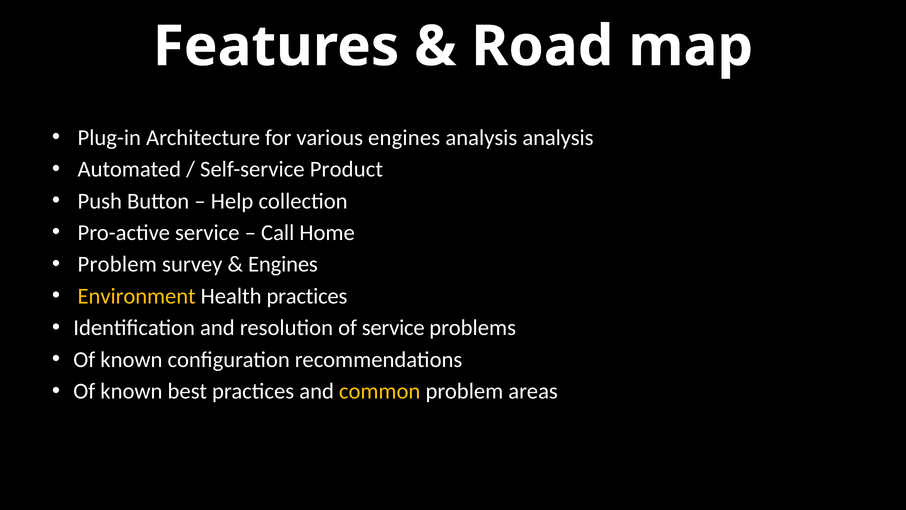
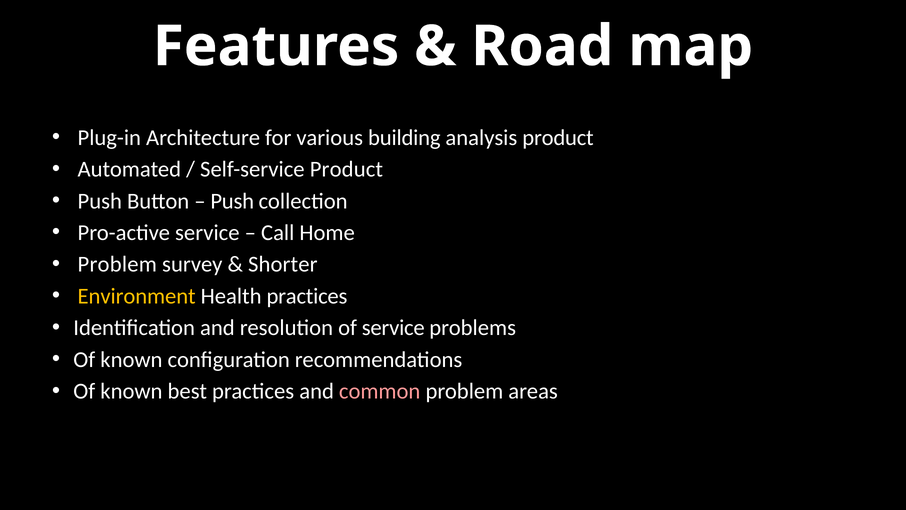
various engines: engines -> building (404, 138)
analysis analysis: analysis -> product (558, 138)
Help: Help -> Push (232, 201)
Engines: Engines -> Shorter (283, 264)
common colour: yellow -> pink (380, 391)
